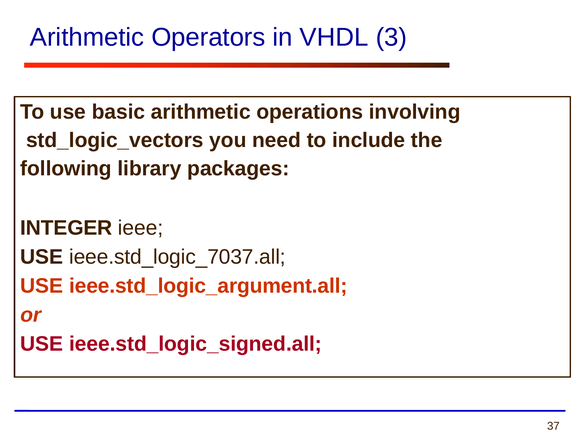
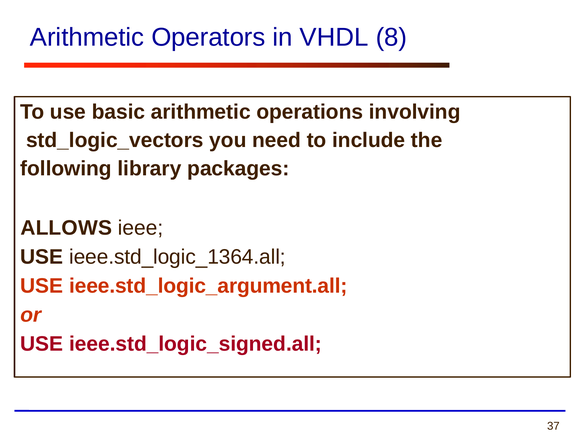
3: 3 -> 8 (391, 37)
INTEGER: INTEGER -> ALLOWS (66, 228)
ieee.std_logic_7037.all: ieee.std_logic_7037.all -> ieee.std_logic_1364.all (177, 257)
